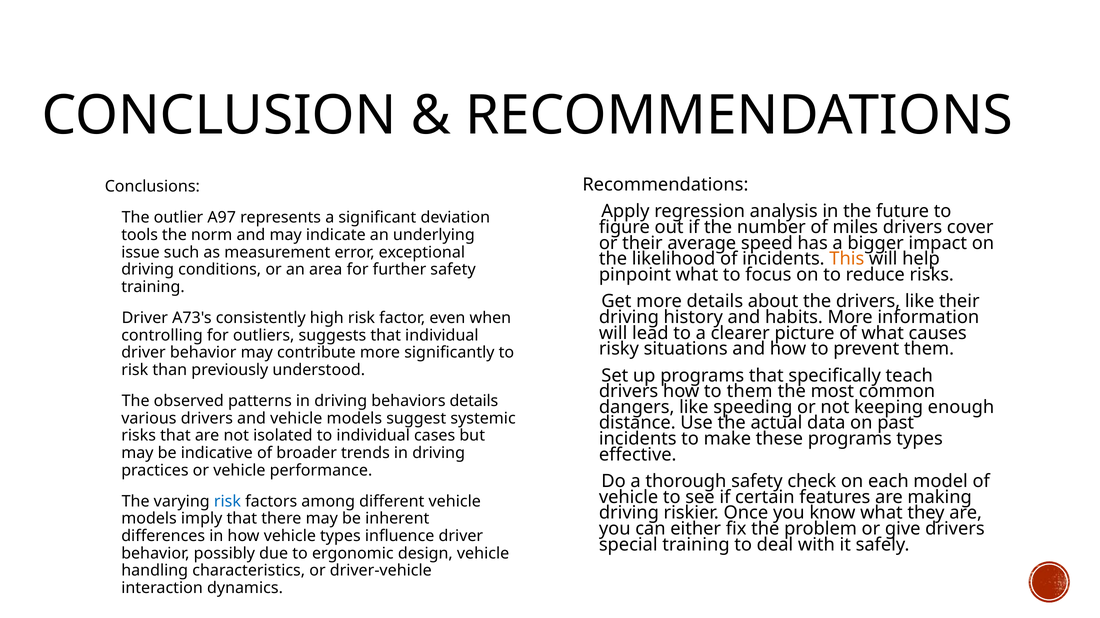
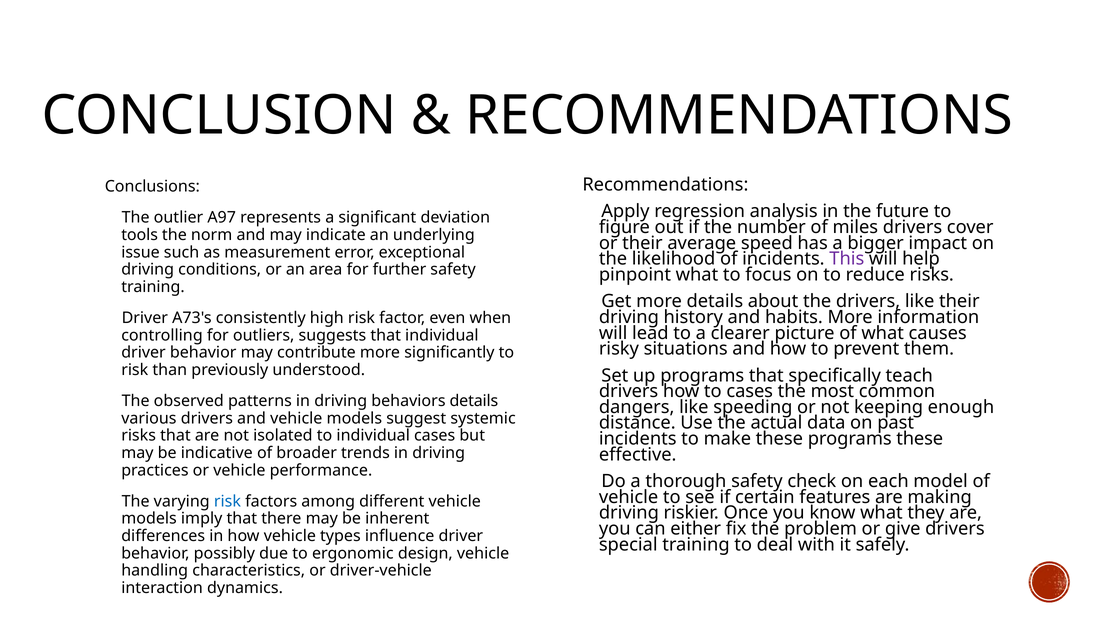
This colour: orange -> purple (847, 259)
to them: them -> cases (750, 392)
programs types: types -> these (920, 439)
